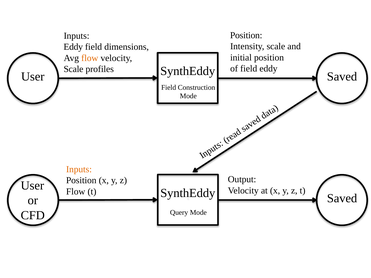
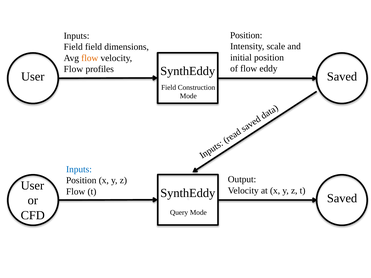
Eddy: Eddy -> Field (73, 47)
of field: field -> flow (249, 69)
Scale: Scale -> Flow (73, 69)
Inputs colour: orange -> blue (79, 169)
